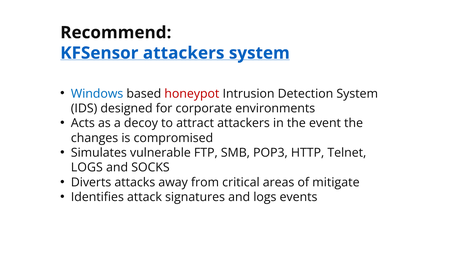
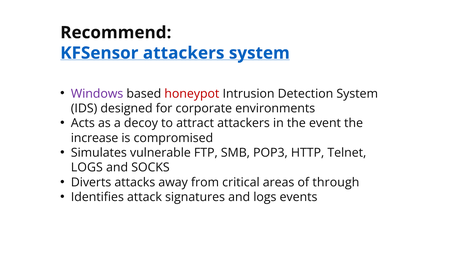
Windows colour: blue -> purple (97, 94)
changes: changes -> increase (95, 138)
mitigate: mitigate -> through (336, 182)
